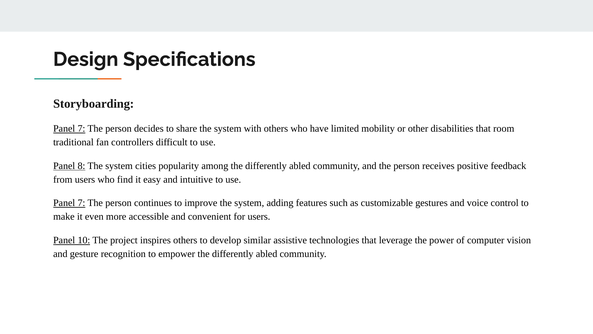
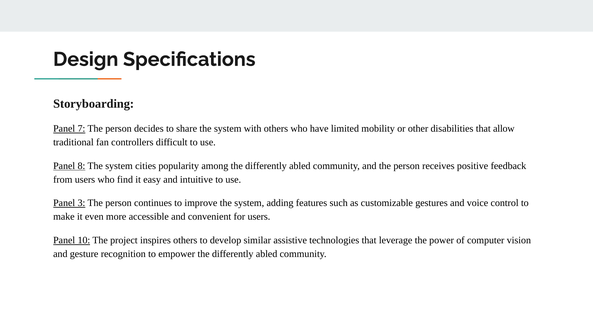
room: room -> allow (504, 128)
7: 7 -> 3 (81, 203)
